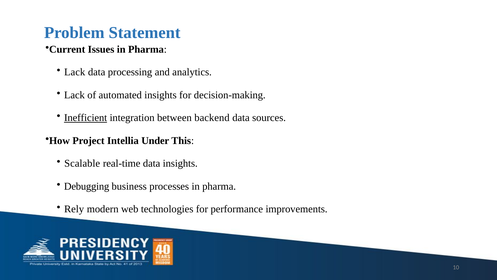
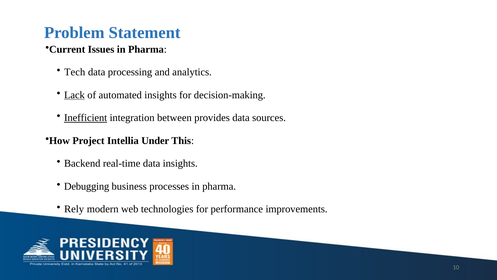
Lack: Lack -> Tech (75, 72)
Lack underline: none -> present (74, 95)
backend: backend -> provides (212, 118)
Scalable: Scalable -> Backend (82, 163)
